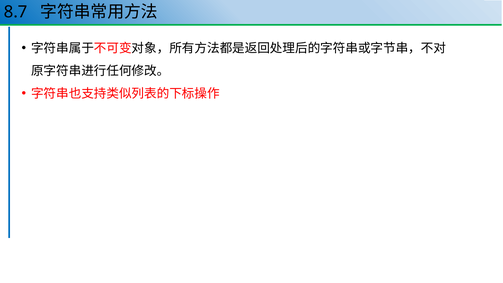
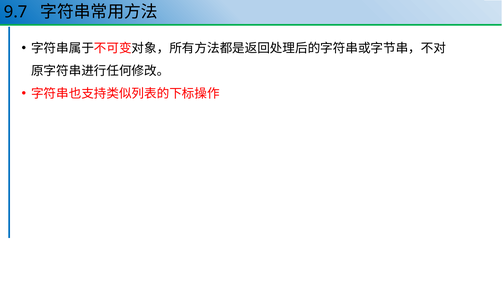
8.7: 8.7 -> 9.7 (16, 12)
